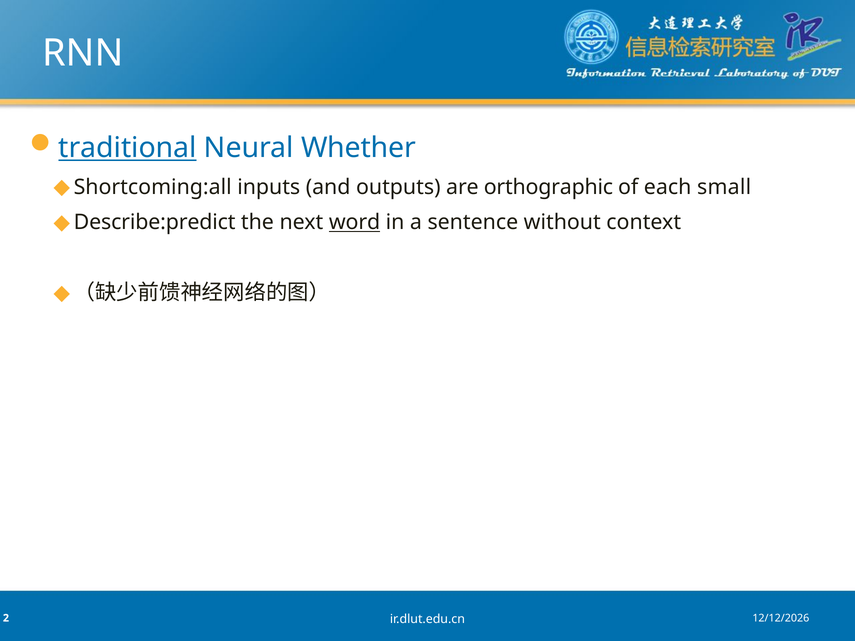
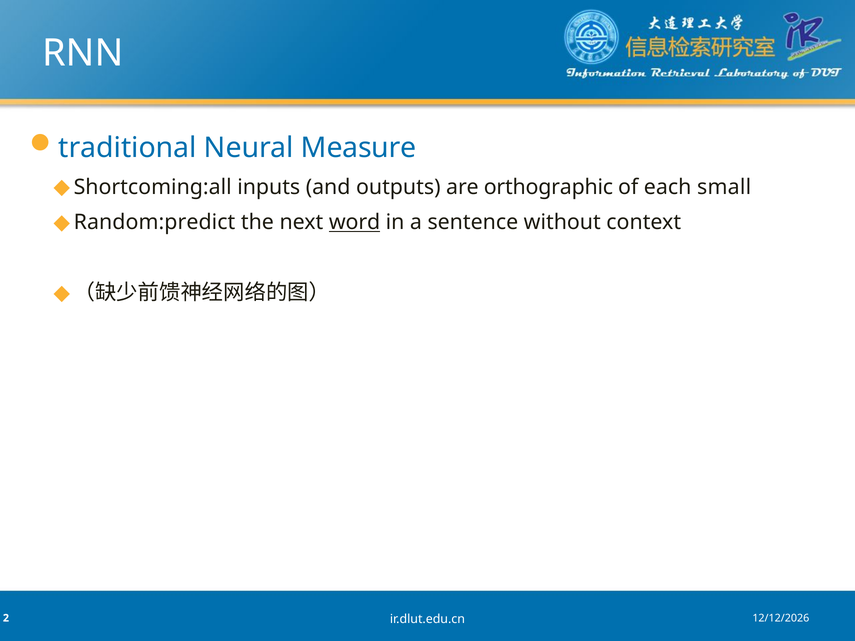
traditional underline: present -> none (128, 148)
Whether: Whether -> Measure (359, 148)
Describe:predict: Describe:predict -> Random:predict (154, 222)
